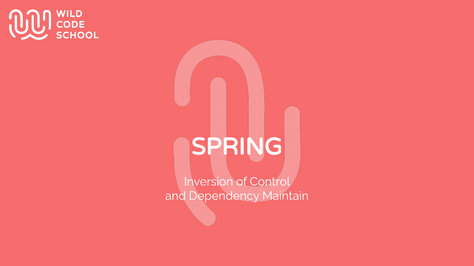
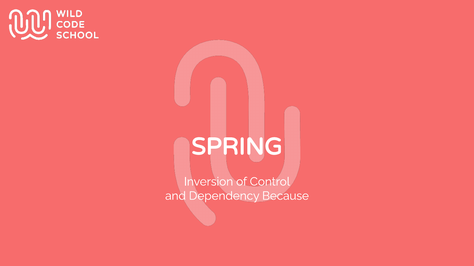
Maintain: Maintain -> Because (286, 196)
